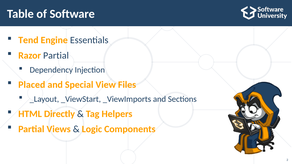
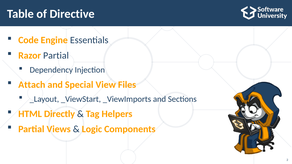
Software: Software -> Directive (72, 14)
Tend: Tend -> Code (28, 40)
Placed: Placed -> Attach (32, 85)
